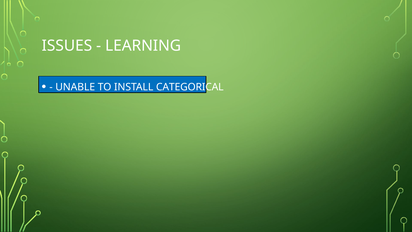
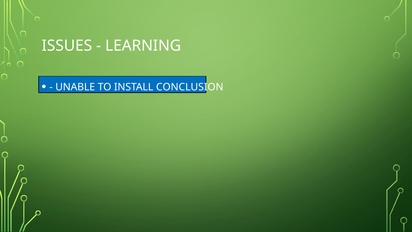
CATEGORICAL: CATEGORICAL -> CONCLUSION (190, 87)
